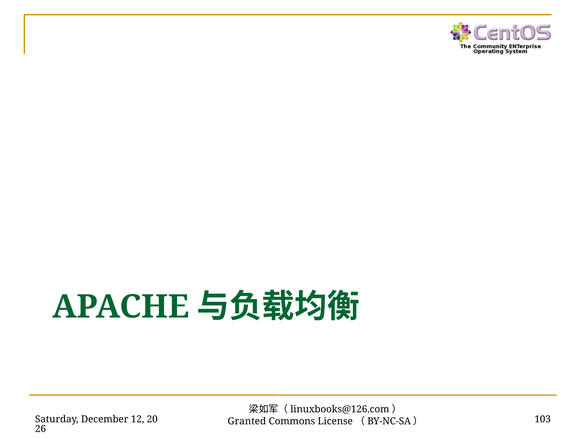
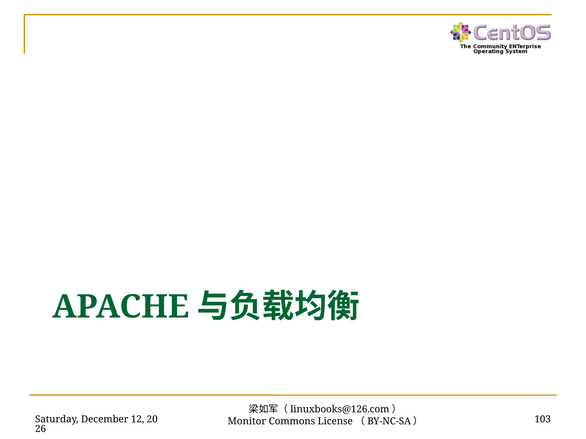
Granted: Granted -> Monitor (247, 422)
